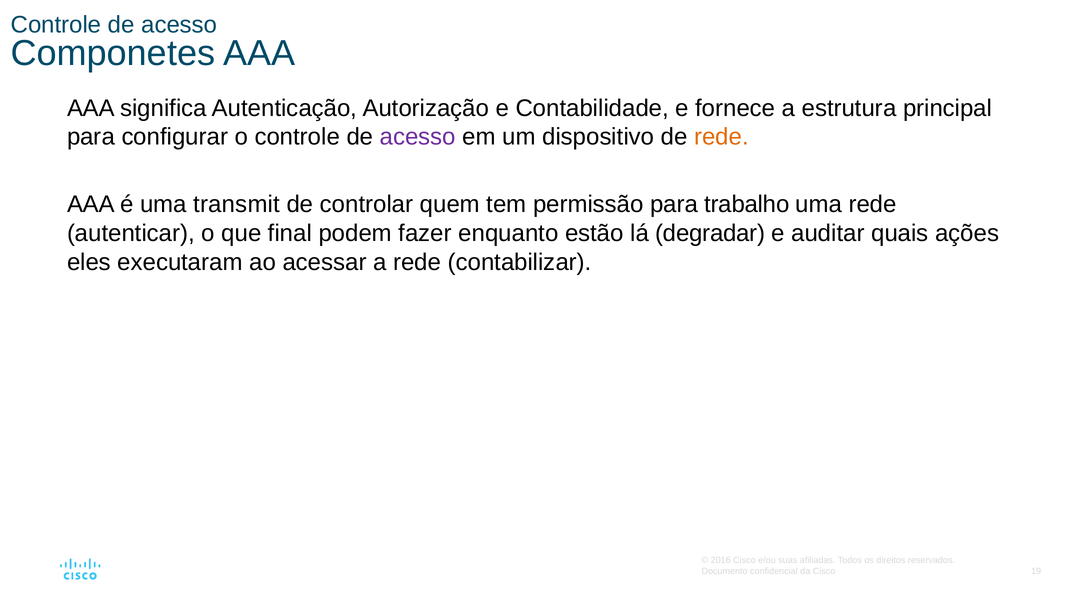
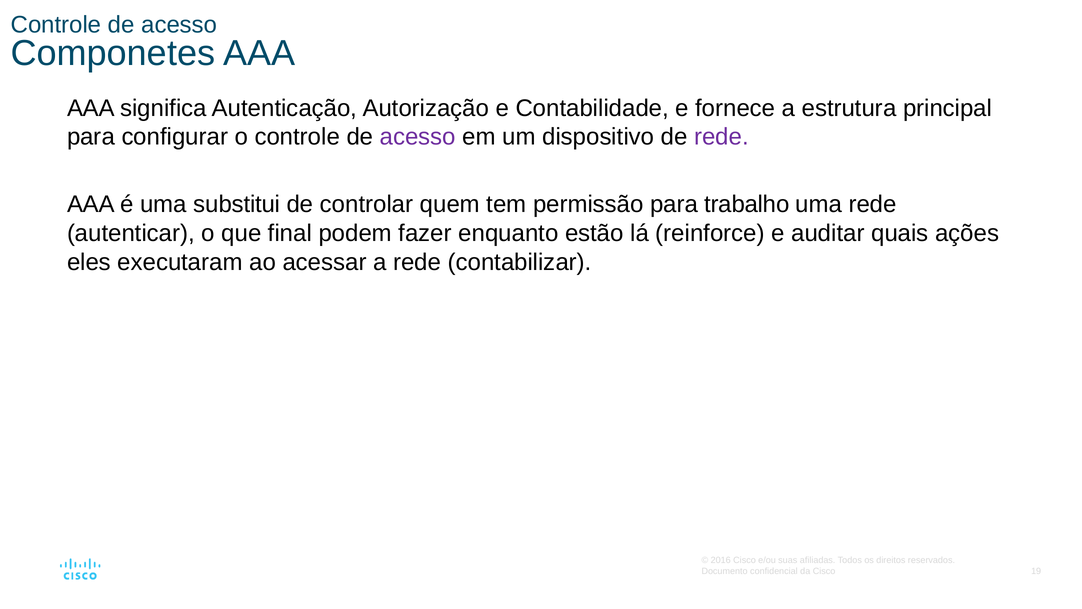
rede colour: orange -> purple (721, 137)
transmit: transmit -> substitui (237, 204)
degradar: degradar -> reinforce (710, 233)
